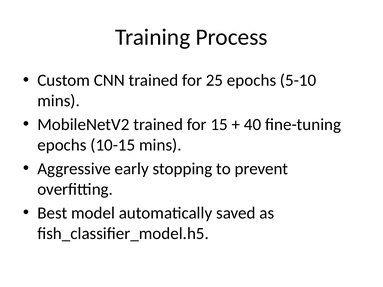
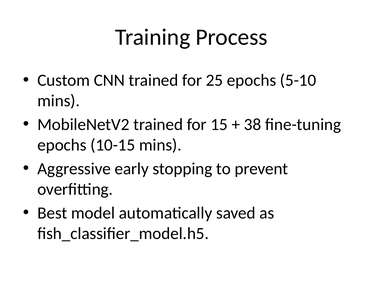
40: 40 -> 38 (253, 125)
